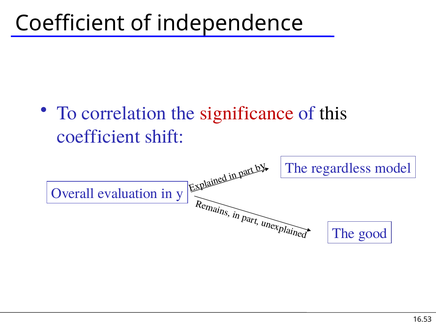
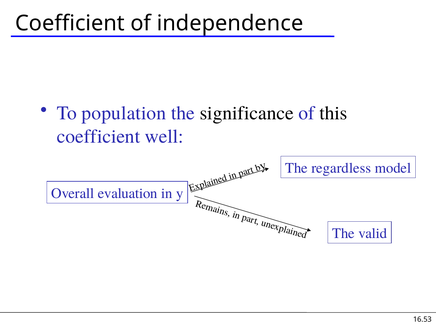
correlation: correlation -> population (124, 113)
significance colour: red -> black (247, 113)
shift: shift -> well (164, 136)
good: good -> valid (373, 233)
